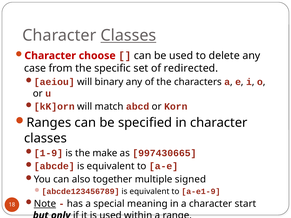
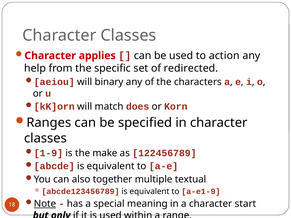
Classes underline: present -> none (128, 35)
choose: choose -> applies (97, 56)
delete: delete -> action (224, 56)
case: case -> help (35, 68)
abcd: abcd -> does (138, 107)
997430665: 997430665 -> 122456789 (164, 153)
signed: signed -> textual (191, 180)
